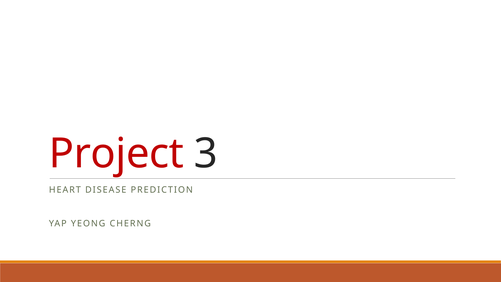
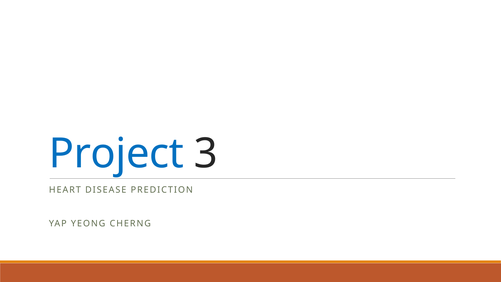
Project colour: red -> blue (116, 154)
